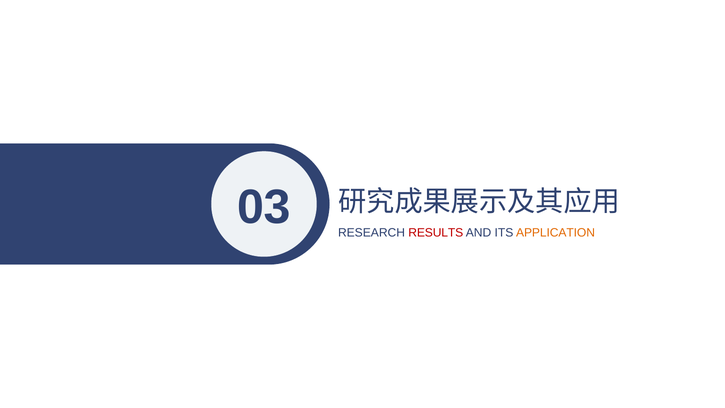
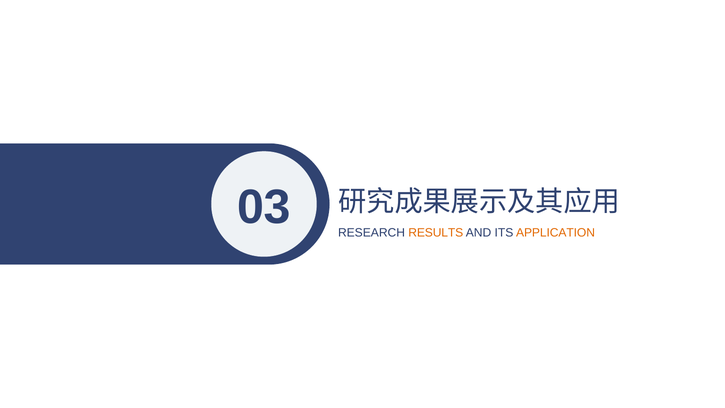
RESULTS colour: red -> orange (436, 233)
